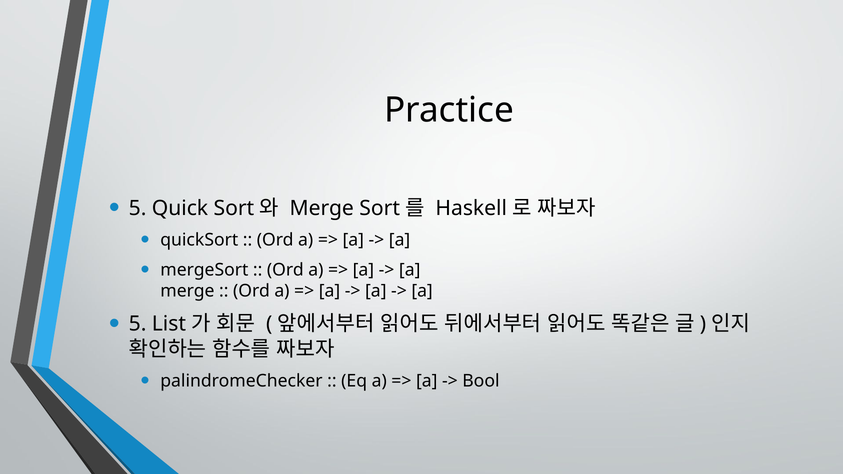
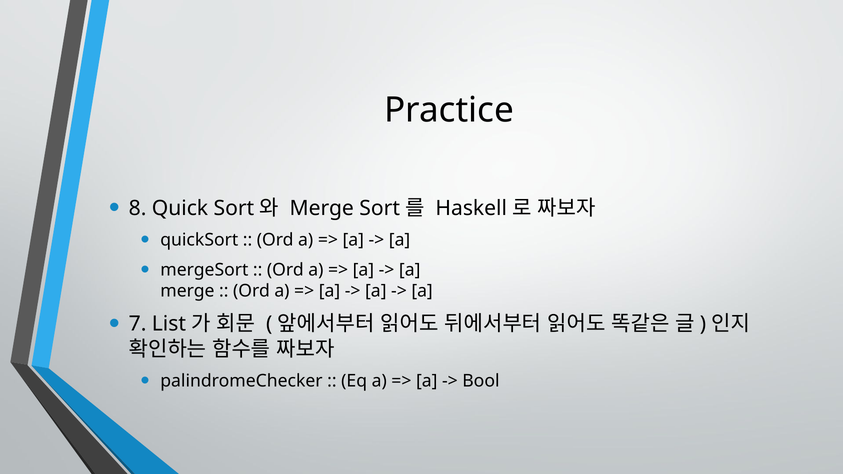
5: 5 -> 8 (138, 208)
5: 5 -> 7 (138, 324)
